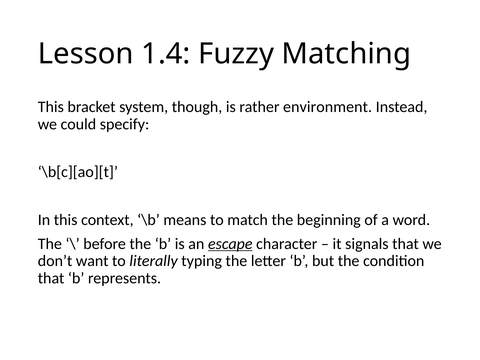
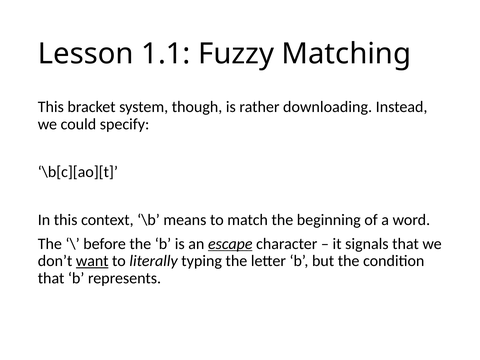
1.4: 1.4 -> 1.1 (166, 54)
environment: environment -> downloading (328, 107)
want underline: none -> present (92, 261)
